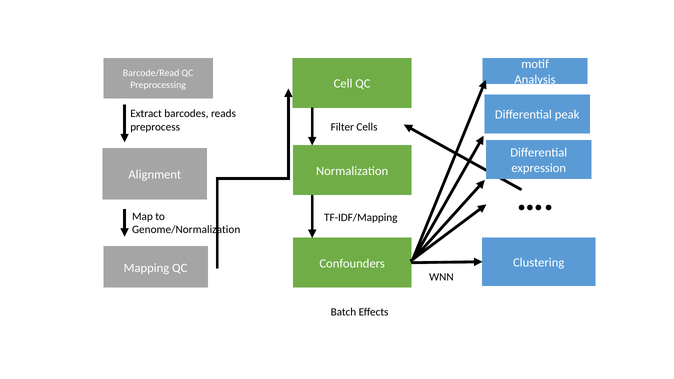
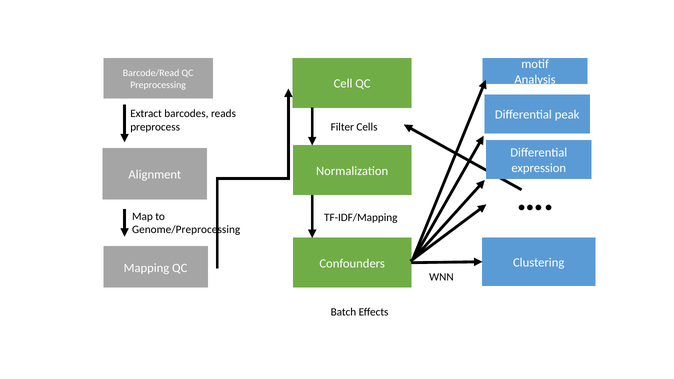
Genome/Normalization: Genome/Normalization -> Genome/Preprocessing (186, 230)
